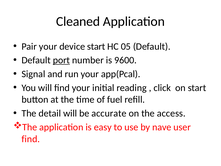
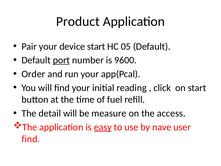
Cleaned: Cleaned -> Product (78, 21)
Signal: Signal -> Order (33, 74)
accurate: accurate -> measure (109, 113)
easy underline: none -> present (103, 127)
